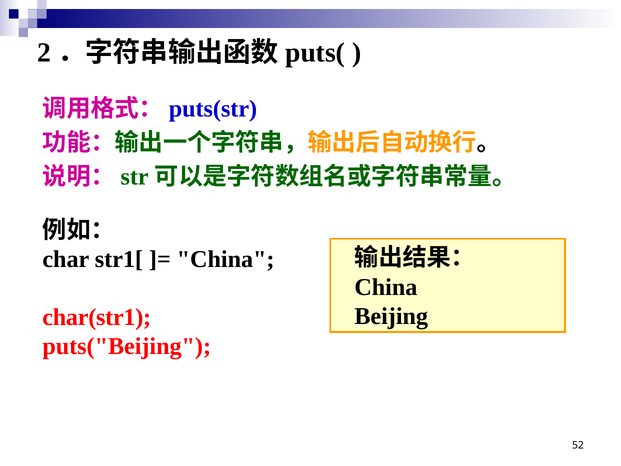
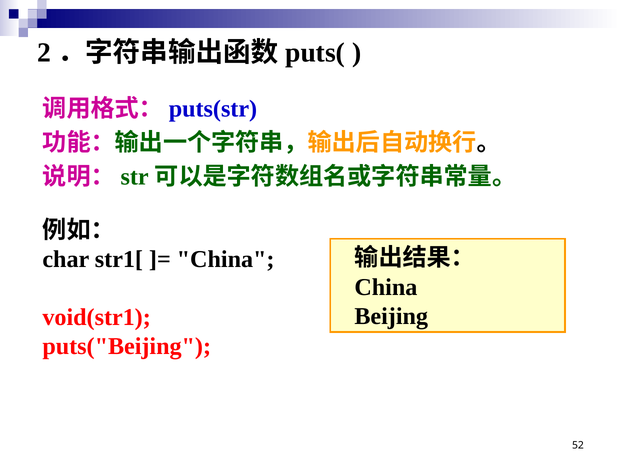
char(str1: char(str1 -> void(str1 (97, 317)
